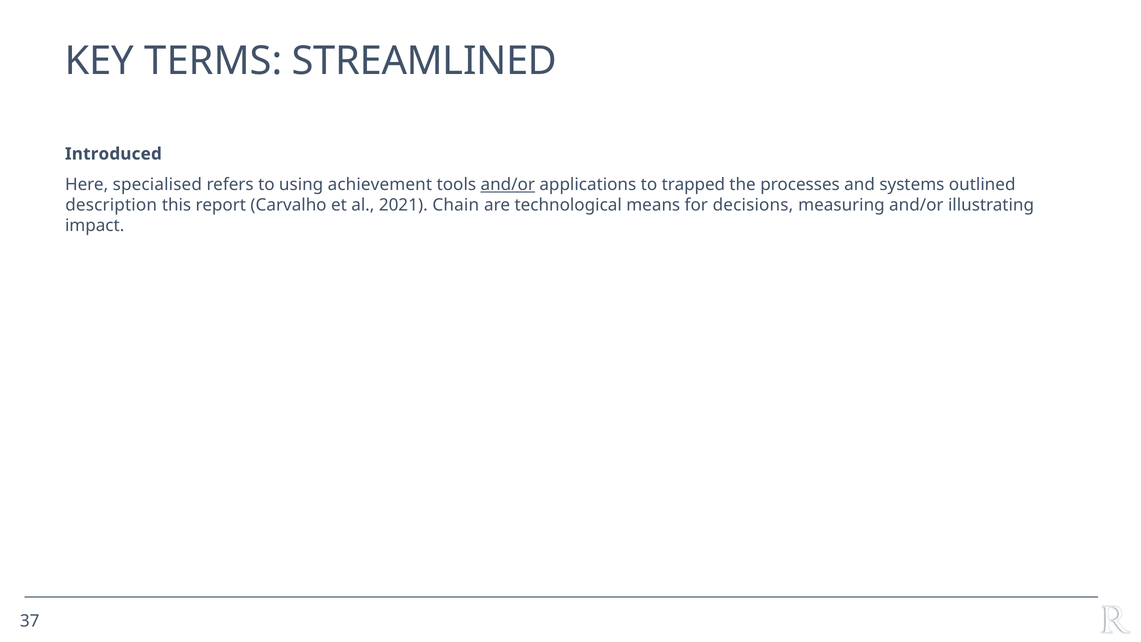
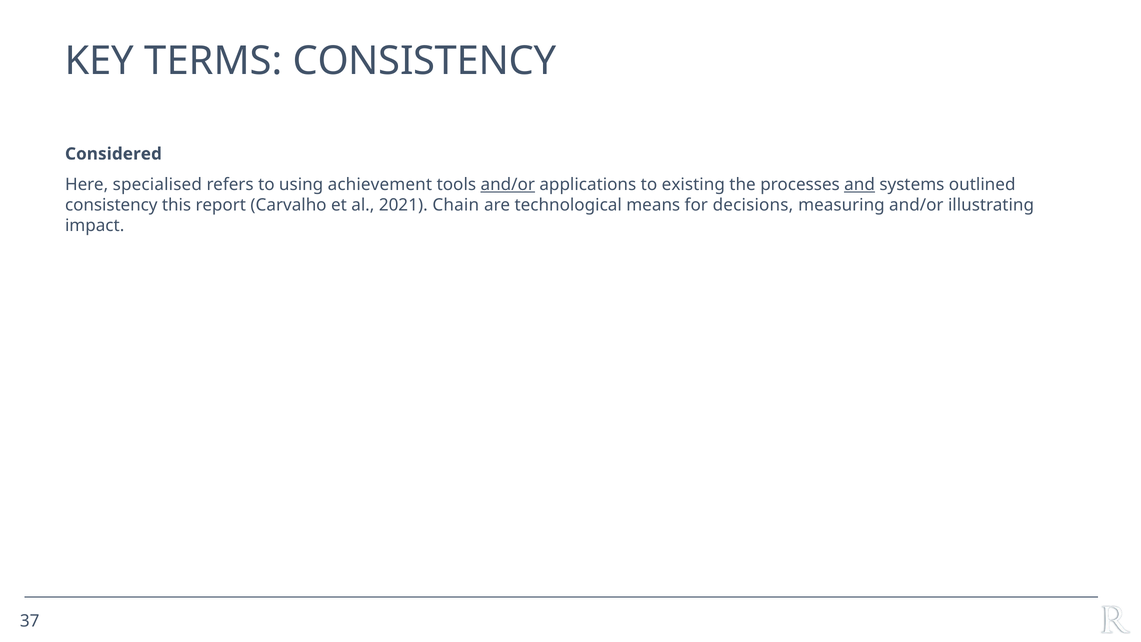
TERMS STREAMLINED: STREAMLINED -> CONSISTENCY (424, 61)
Introduced: Introduced -> Considered (113, 154)
trapped: trapped -> existing (693, 185)
and underline: none -> present (860, 185)
description: description -> consistency (111, 205)
